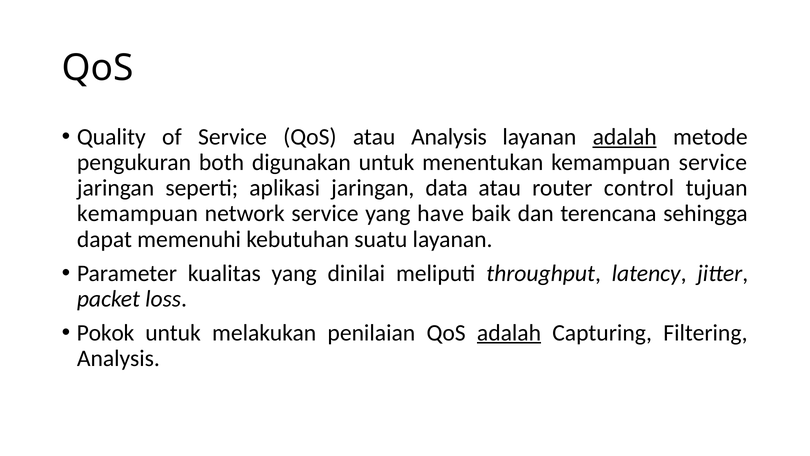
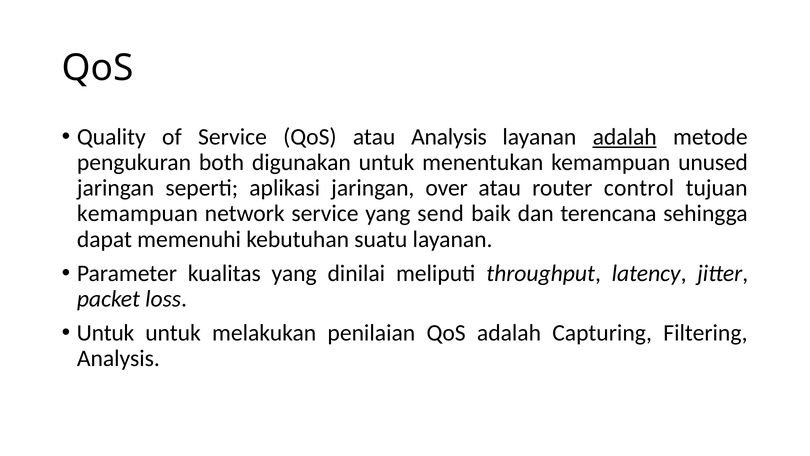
kemampuan service: service -> unused (713, 162)
data: data -> over (447, 188)
have: have -> send (441, 214)
Pokok: Pokok -> Untuk (106, 332)
adalah underline: present -> none (509, 332)
